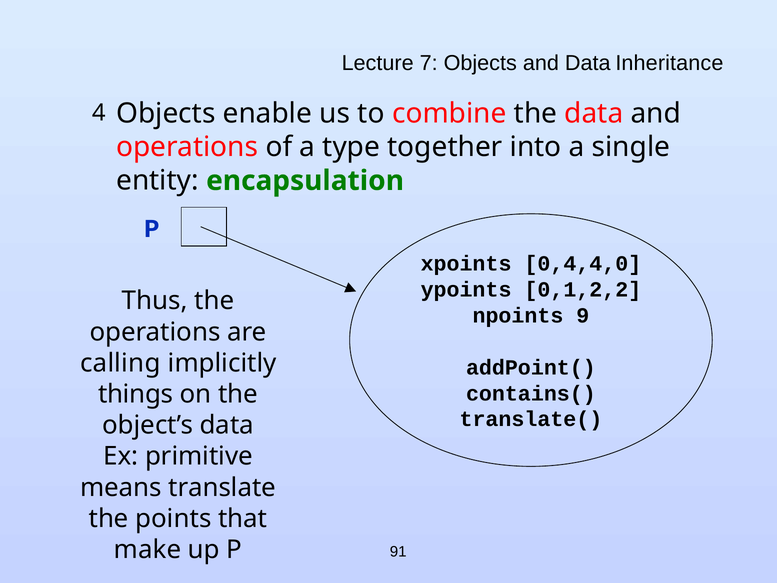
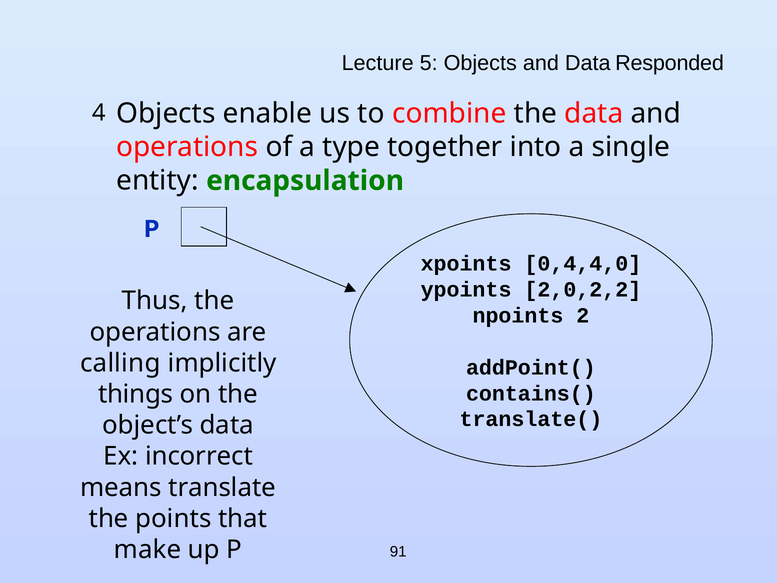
7: 7 -> 5 (429, 63)
Inheritance: Inheritance -> Responded (670, 63)
0,1,2,2: 0,1,2,2 -> 2,0,2,2 (583, 290)
9: 9 -> 2 (583, 316)
primitive: primitive -> incorrect (199, 456)
